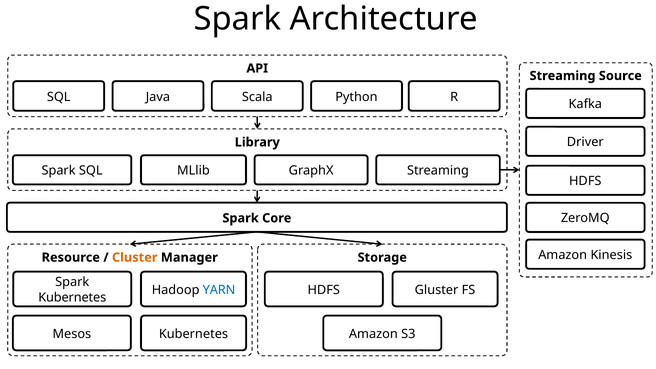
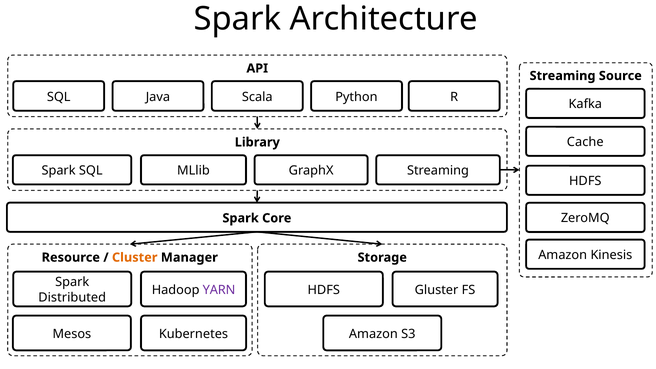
Driver: Driver -> Cache (585, 142)
YARN colour: blue -> purple (219, 290)
Kubernetes: Kubernetes -> Distributed (72, 298)
